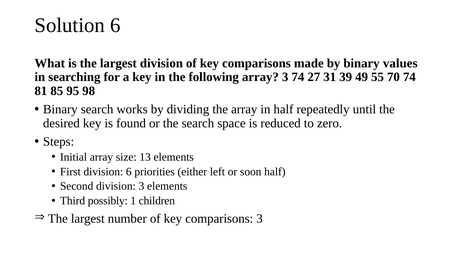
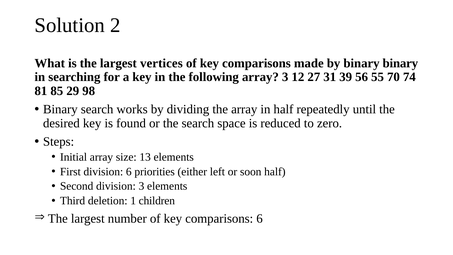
Solution 6: 6 -> 2 (115, 25)
largest division: division -> vertices (161, 63)
binary values: values -> binary (400, 63)
3 74: 74 -> 12 (298, 77)
49: 49 -> 56 (362, 77)
95: 95 -> 29 (73, 91)
possibly: possibly -> deletion (108, 201)
comparisons 3: 3 -> 6 (260, 218)
